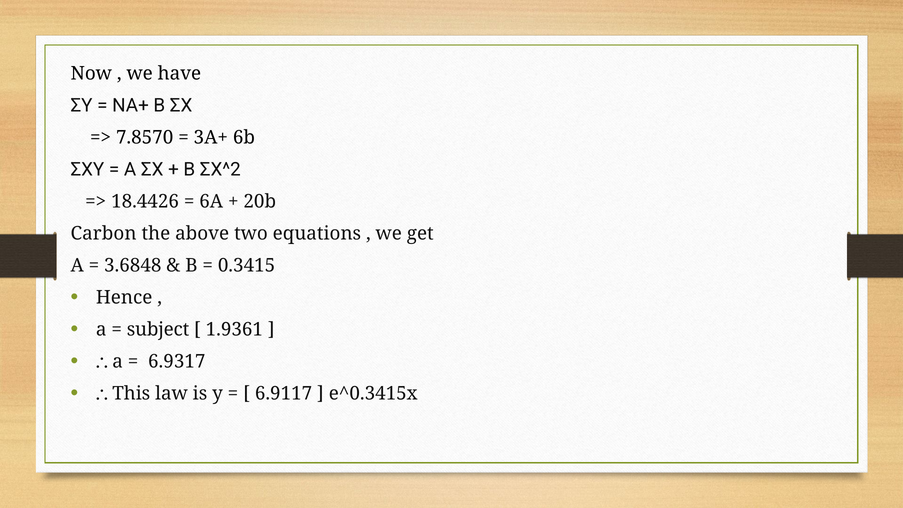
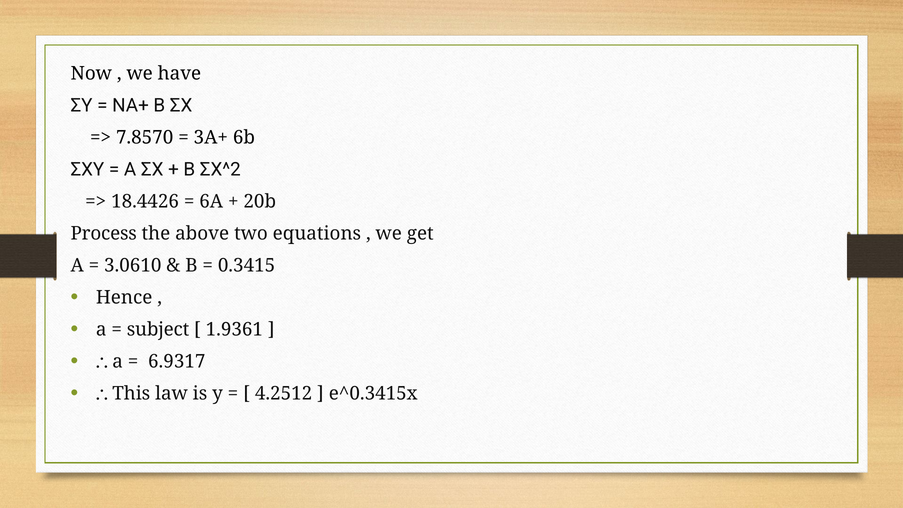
Carbon: Carbon -> Process (104, 234)
3.6848: 3.6848 -> 3.0610 (133, 266)
6.9117: 6.9117 -> 4.2512 (284, 394)
